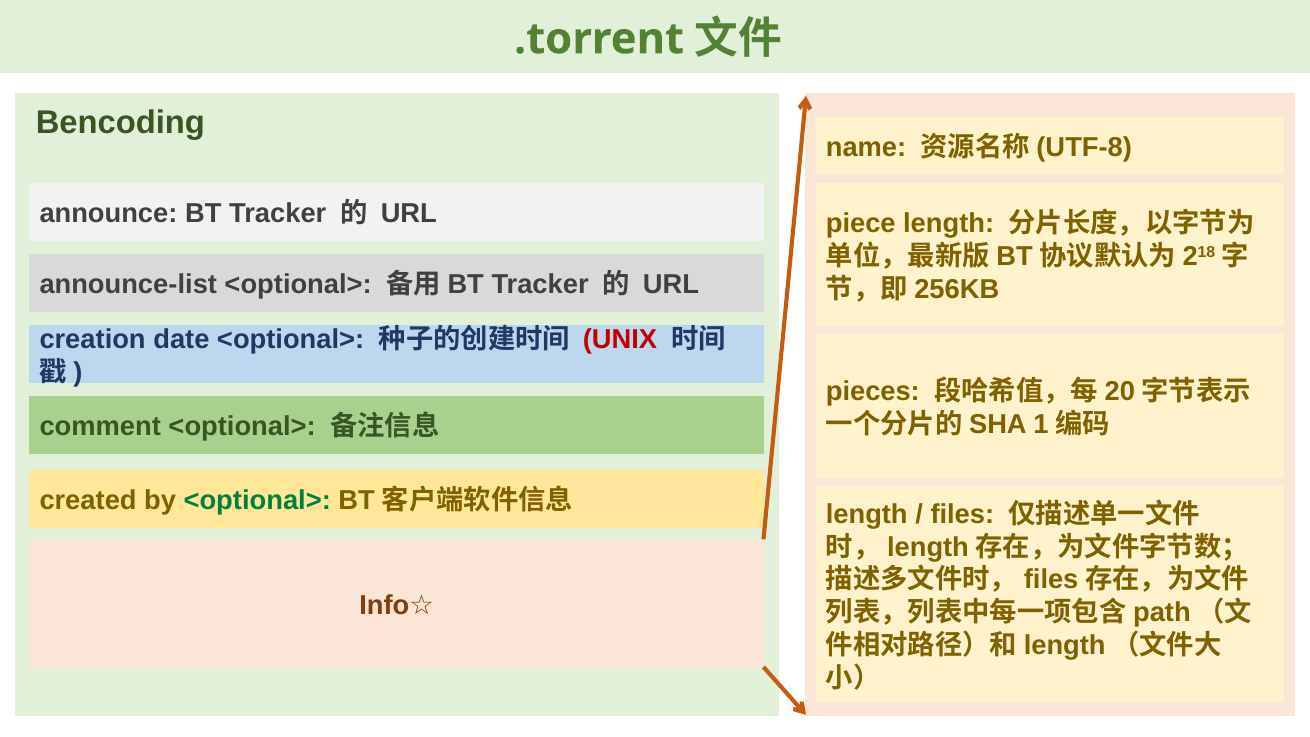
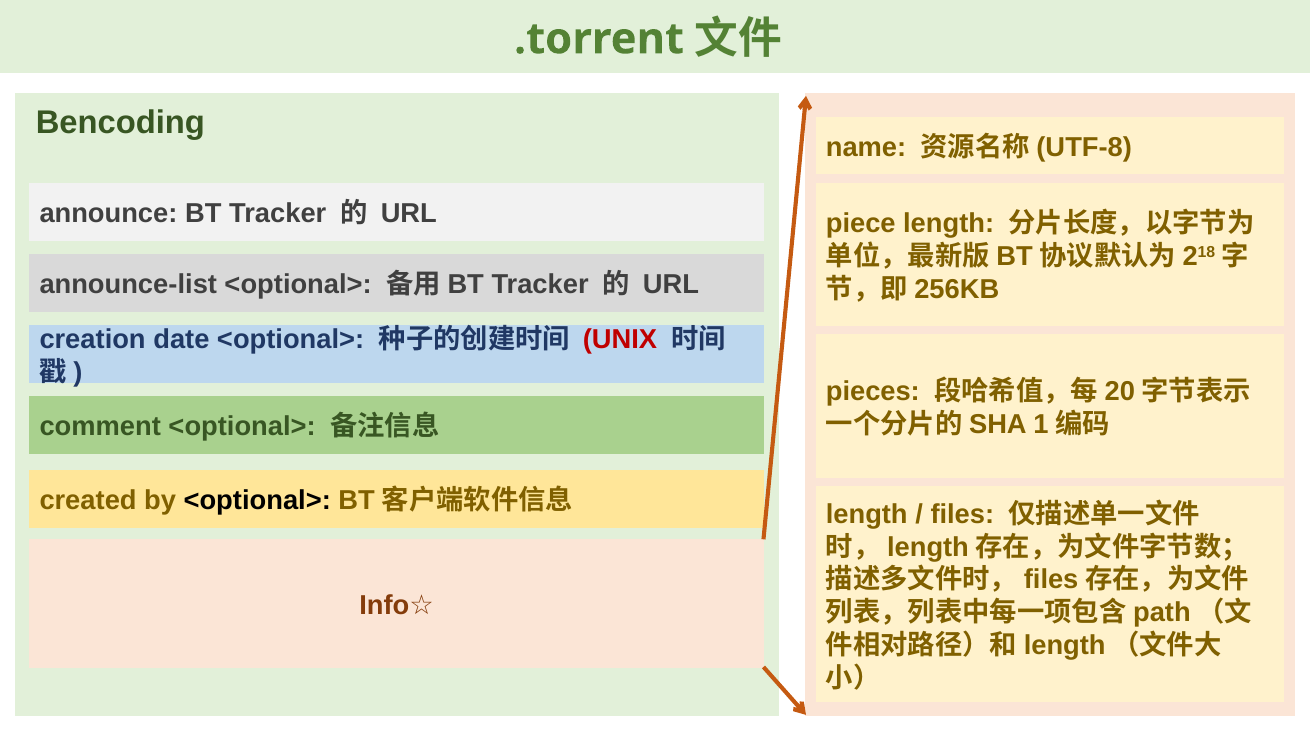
<optional> colour: green -> black (257, 501)
